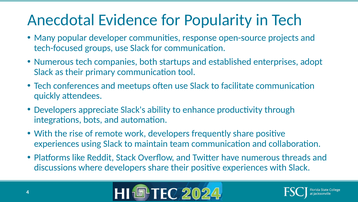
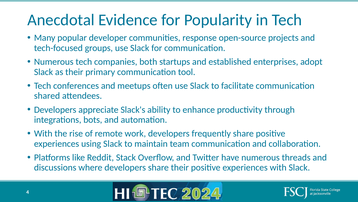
quickly: quickly -> shared (47, 96)
